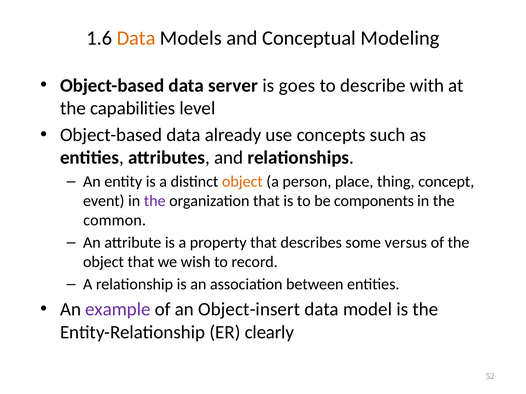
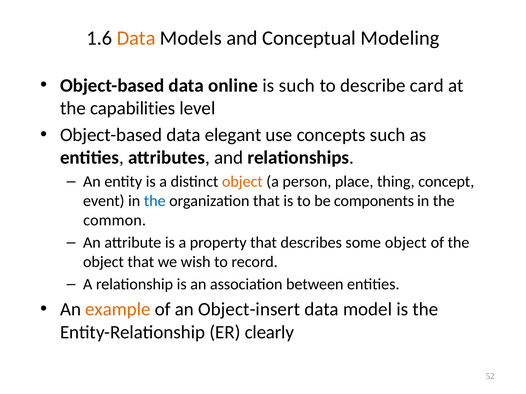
server: server -> online (233, 86)
is goes: goes -> such (297, 86)
with: with -> card (427, 86)
already: already -> elegant (233, 135)
the colour: purple -> blue (155, 201)
some versus: versus -> object (406, 243)
example colour: purple -> orange (118, 310)
